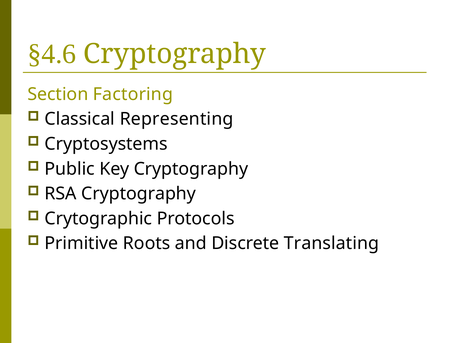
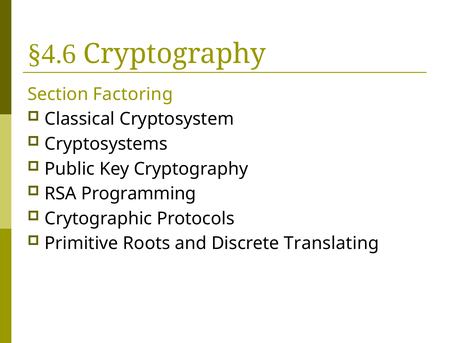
Representing: Representing -> Cryptosystem (177, 119)
RSA Cryptography: Cryptography -> Programming (139, 194)
